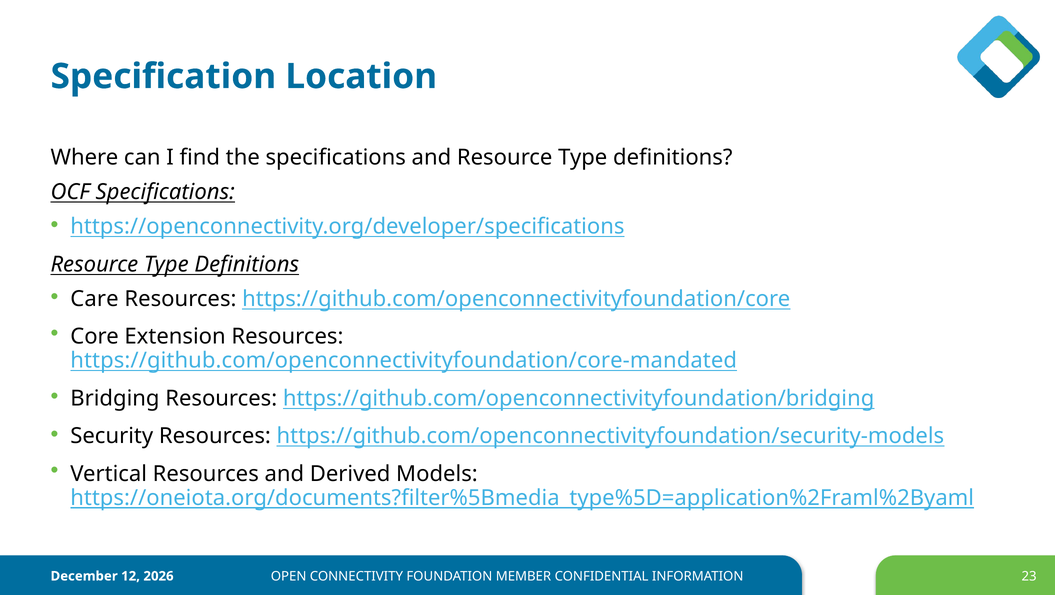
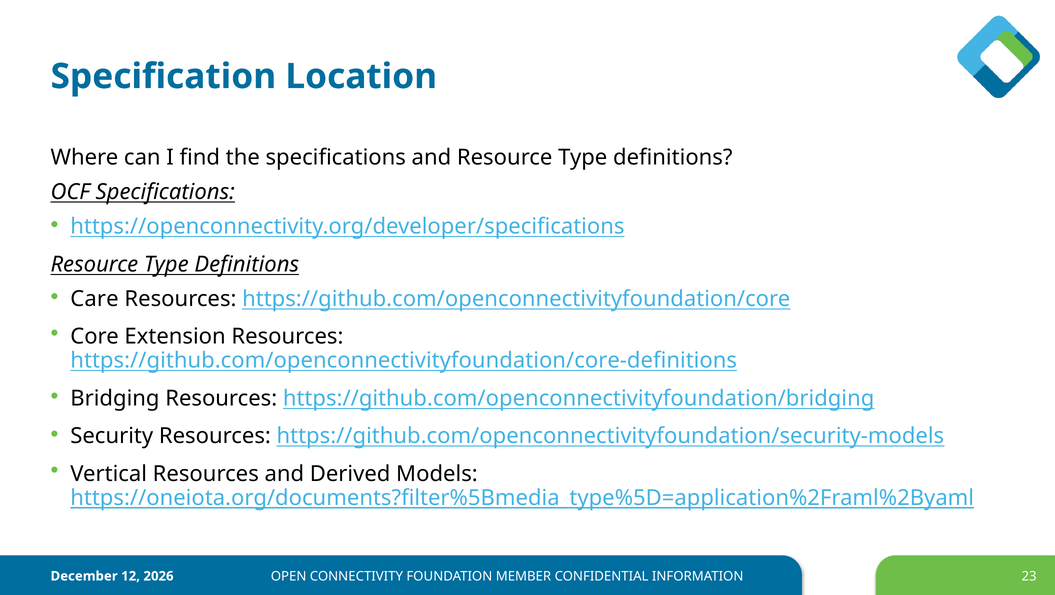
https://github.com/openconnectivityfoundation/core-mandated: https://github.com/openconnectivityfoundation/core-mandated -> https://github.com/openconnectivityfoundation/core-definitions (404, 360)
